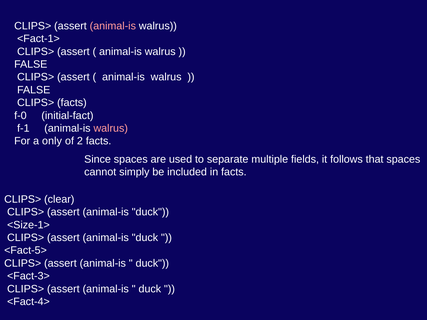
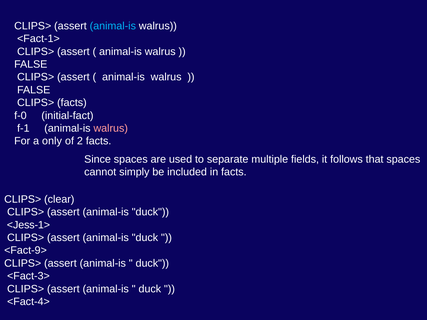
animal-is colour: pink -> light blue (113, 26)
<Size-1>: <Size-1> -> <Jess-1> (28, 225)
<Fact-5>: <Fact-5> -> <Fact-9> (26, 251)
